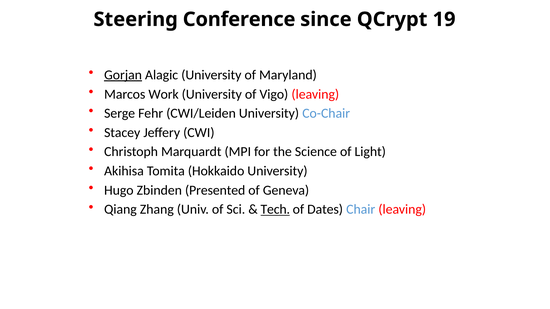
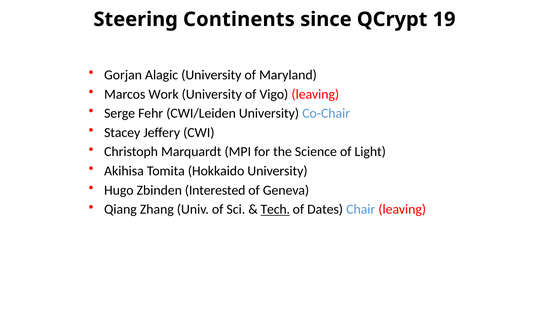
Conference: Conference -> Continents (239, 19)
Gorjan underline: present -> none (123, 75)
Presented: Presented -> Interested (215, 190)
